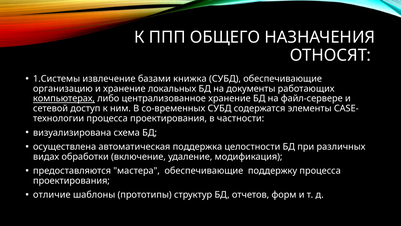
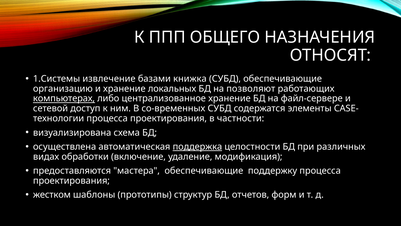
документы: документы -> позволяют (251, 89)
поддержка underline: none -> present (197, 146)
отличие: отличие -> жестком (52, 195)
